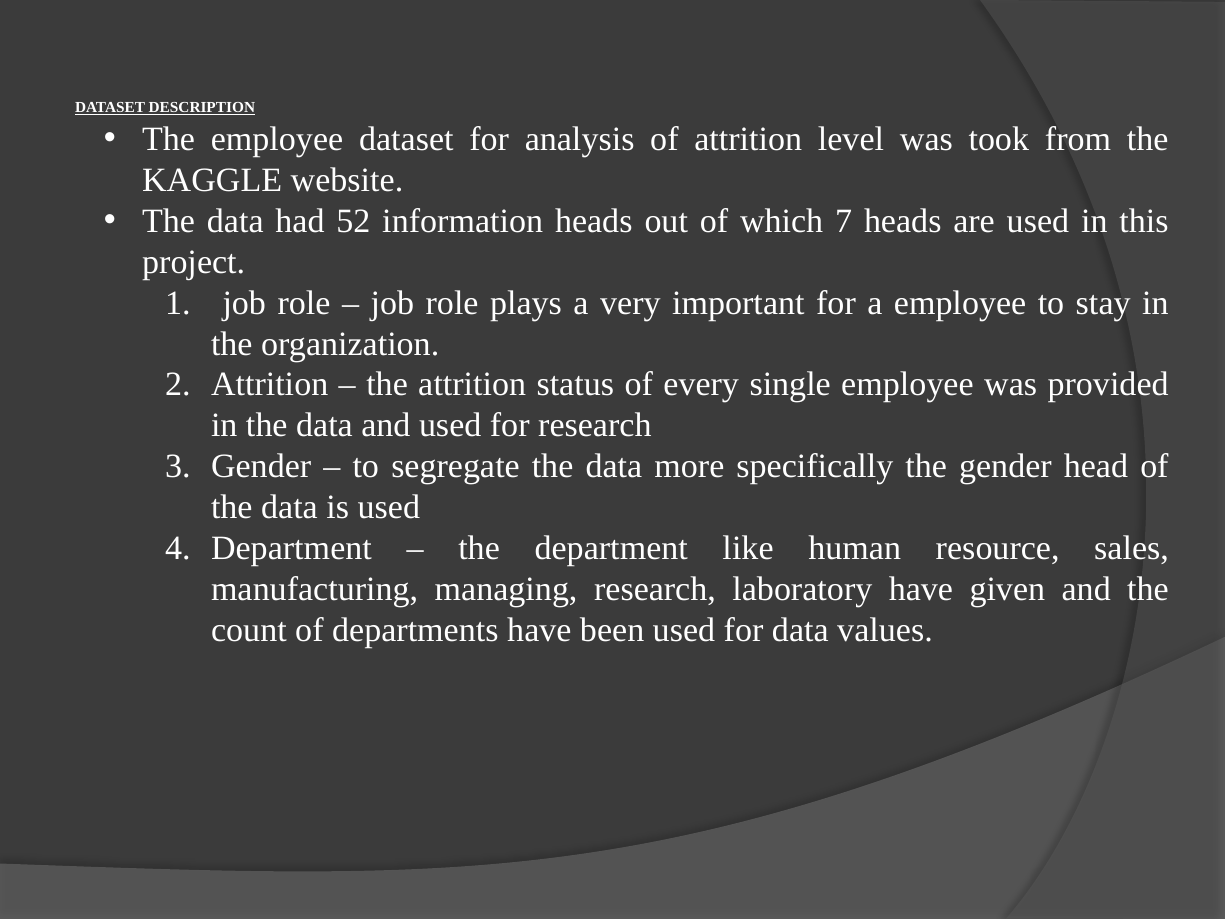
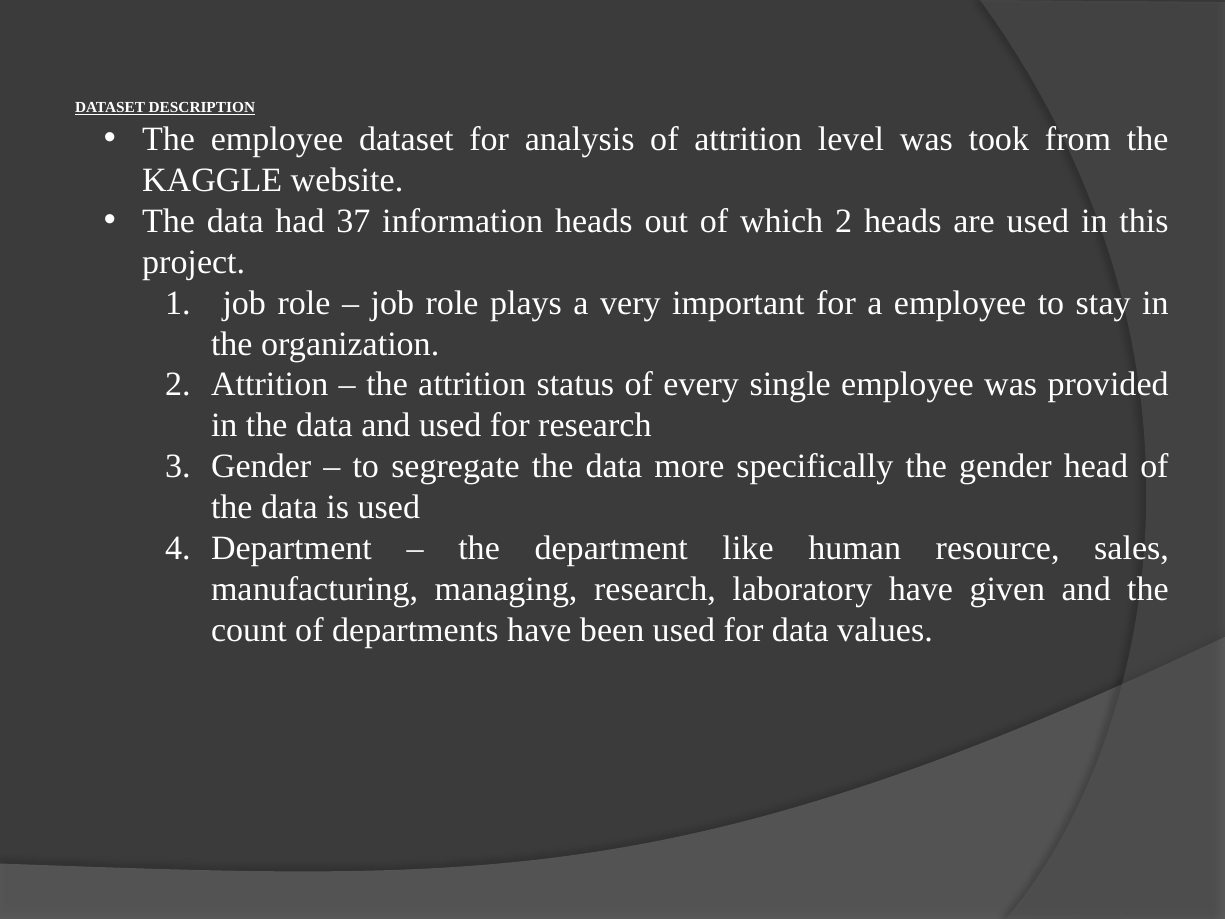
52: 52 -> 37 (353, 221)
which 7: 7 -> 2 (844, 221)
